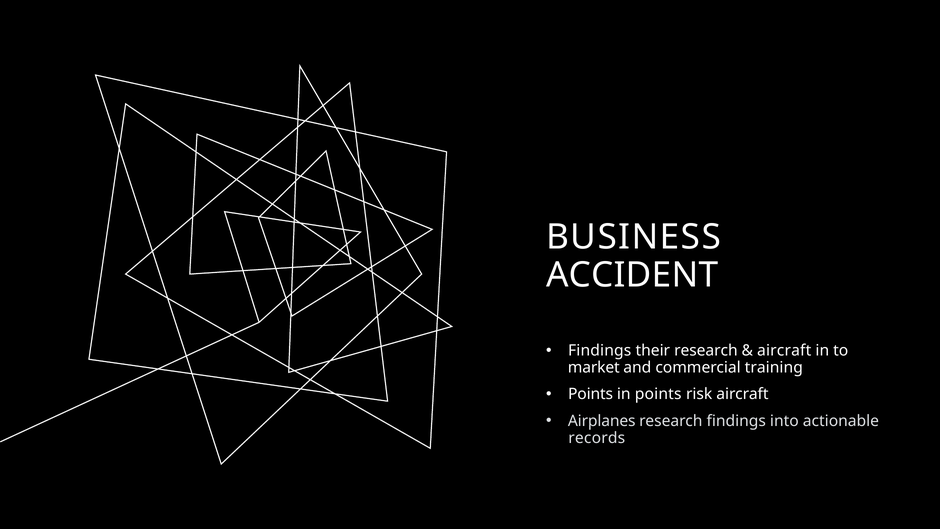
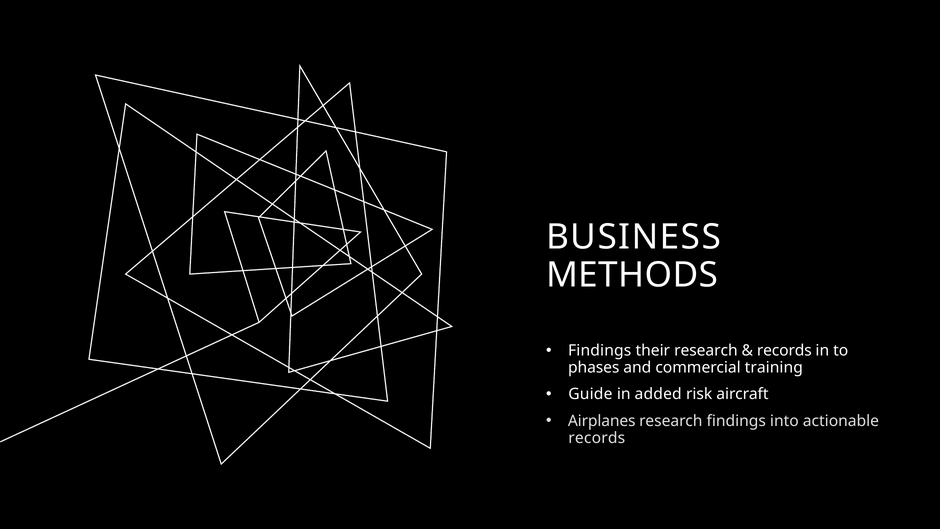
ACCIDENT: ACCIDENT -> METHODS (632, 275)
aircraft: aircraft -> records (784, 350)
market: market -> phases (594, 367)
Points: Points -> Guide (590, 394)
in points: points -> added (658, 394)
